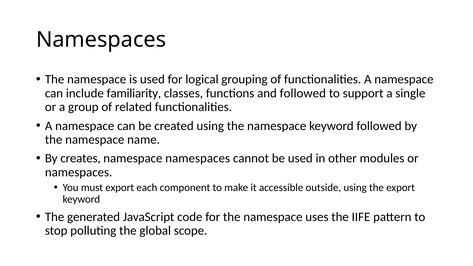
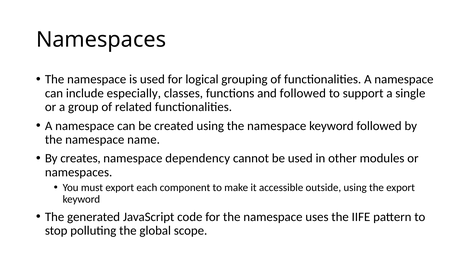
familiarity: familiarity -> especially (134, 93)
namespace namespaces: namespaces -> dependency (198, 158)
